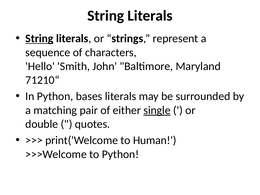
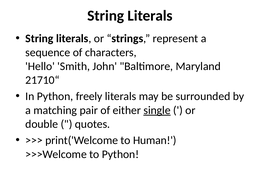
String underline: present -> none (39, 39)
71210“: 71210“ -> 21710“ (42, 80)
bases: bases -> freely (89, 96)
